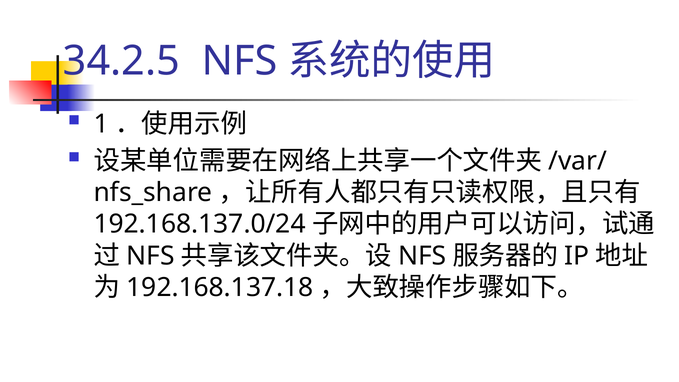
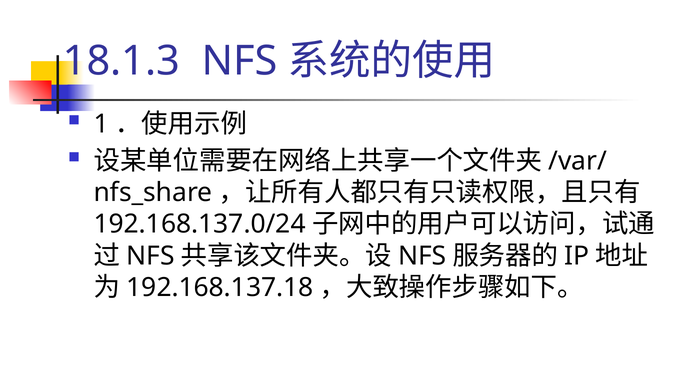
34.2.5: 34.2.5 -> 18.1.3 (121, 61)
